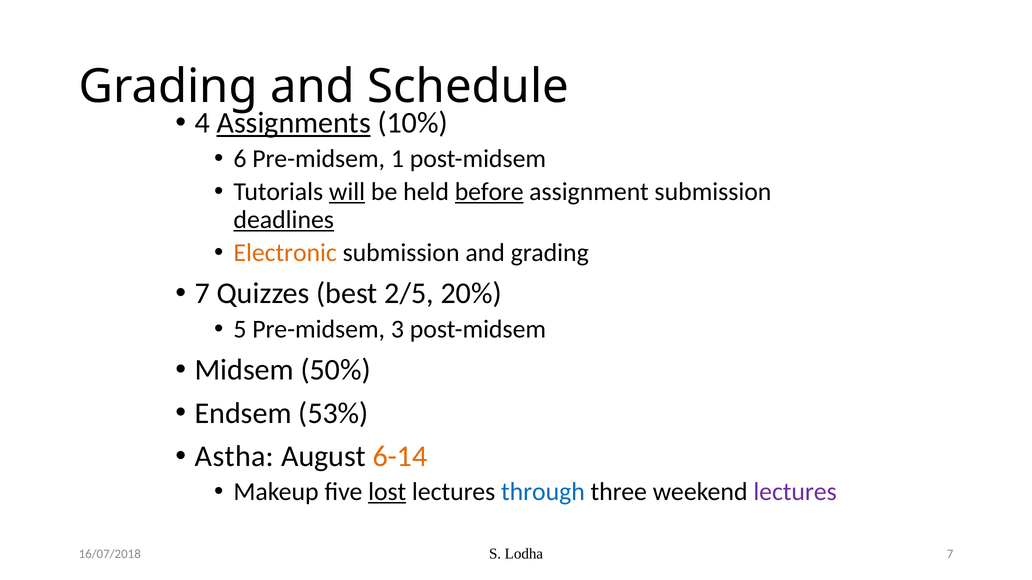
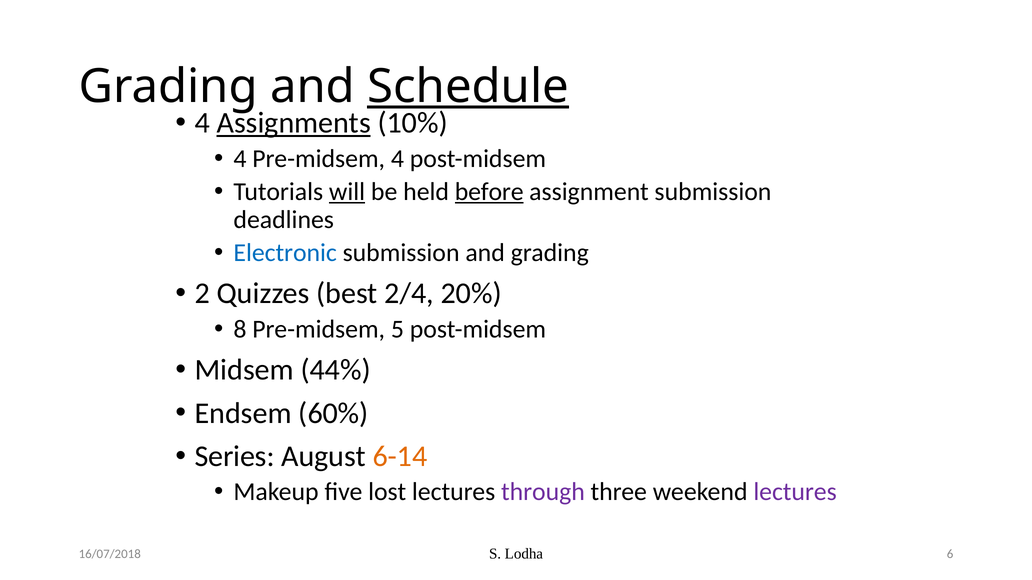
Schedule underline: none -> present (468, 87)
6: 6 -> 4 (240, 159)
Pre-midsem 1: 1 -> 4 (397, 159)
deadlines underline: present -> none (284, 220)
Electronic colour: orange -> blue (285, 253)
7: 7 -> 2 (202, 294)
2/5: 2/5 -> 2/4 (409, 294)
5: 5 -> 8 (240, 329)
3: 3 -> 5 (397, 329)
50%: 50% -> 44% (336, 370)
53%: 53% -> 60% (334, 413)
Astha: Astha -> Series (235, 457)
lost underline: present -> none (387, 492)
through colour: blue -> purple (543, 492)
Lodha 7: 7 -> 6 (950, 554)
